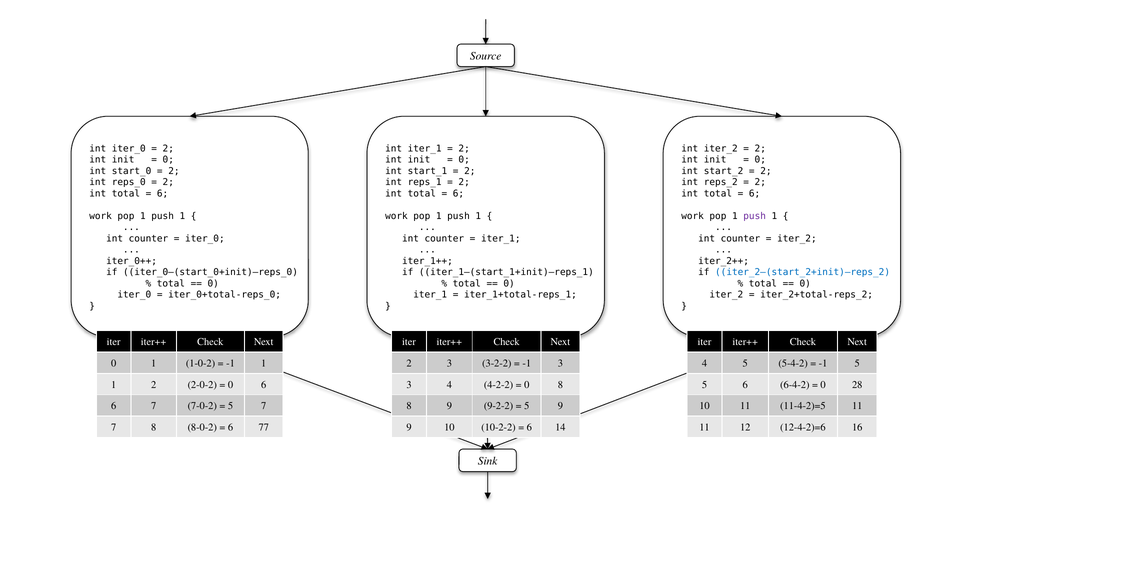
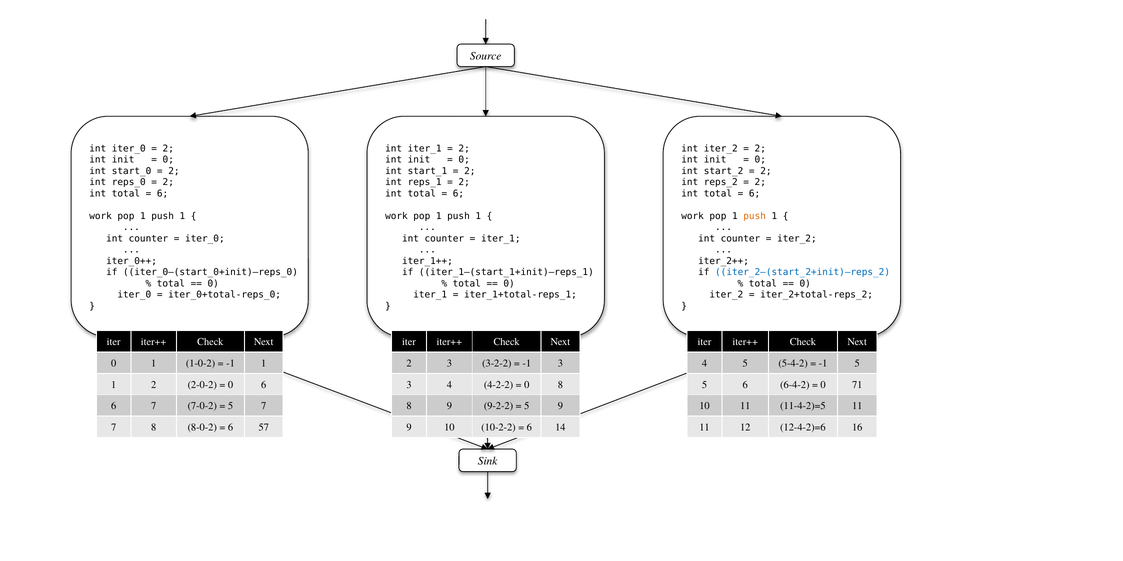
push colour: purple -> orange (755, 216)
28: 28 -> 71 (857, 385)
77: 77 -> 57 (264, 428)
